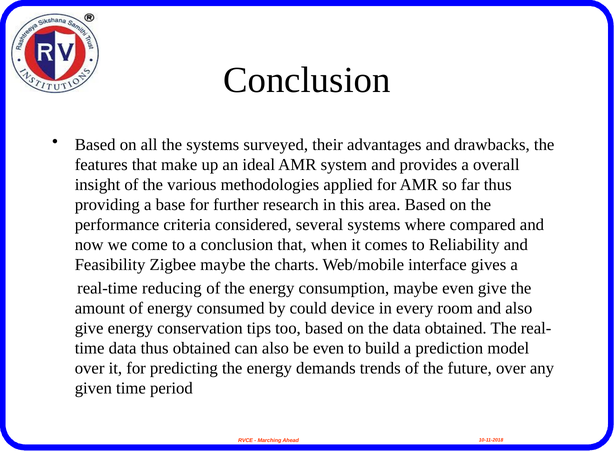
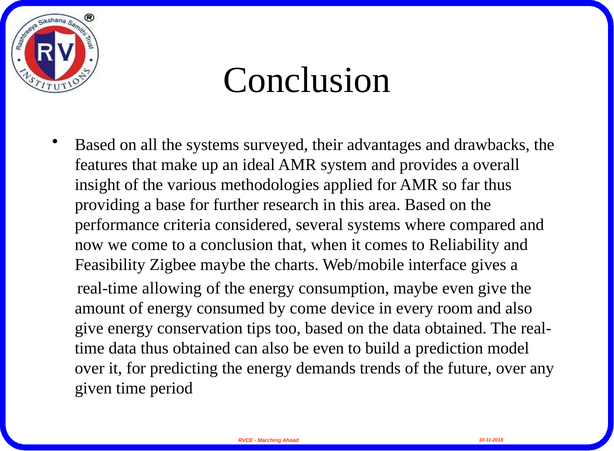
reducing: reducing -> allowing (172, 289)
by could: could -> come (308, 309)
